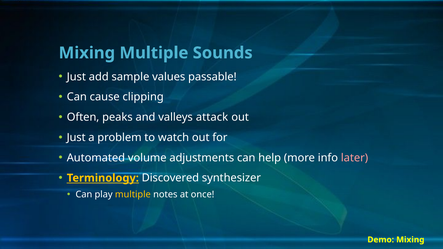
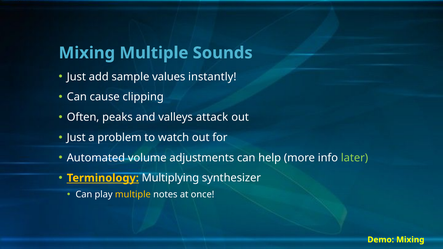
passable: passable -> instantly (212, 77)
later colour: pink -> light green (354, 158)
Discovered: Discovered -> Multiplying (170, 178)
